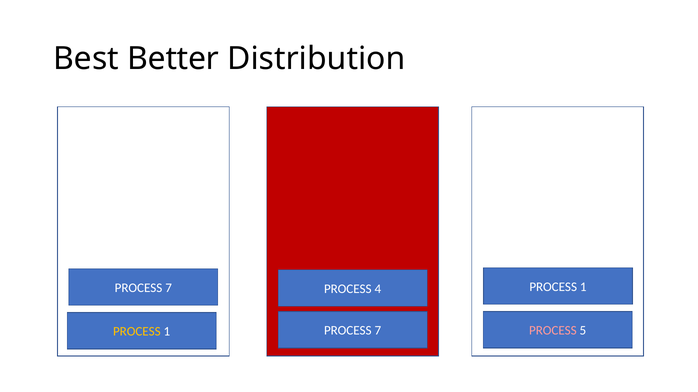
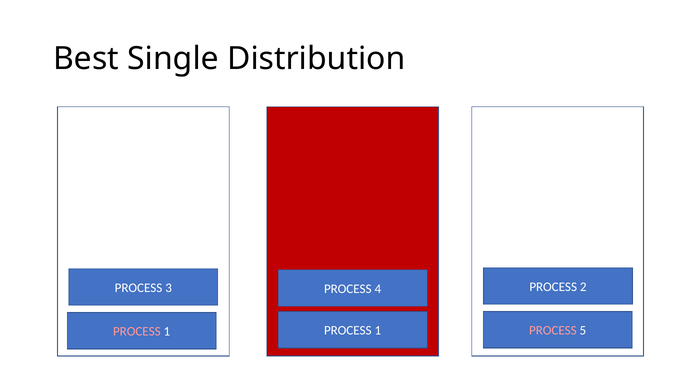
Better: Better -> Single (173, 59)
1: 1 -> 2 (583, 287)
7: 7 -> 3 (169, 288)
7: 7 -> 1 (378, 331)
PROCESS colour: yellow -> pink (137, 332)
